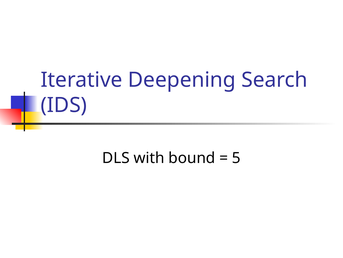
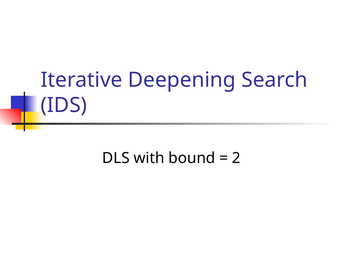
5: 5 -> 2 (236, 158)
